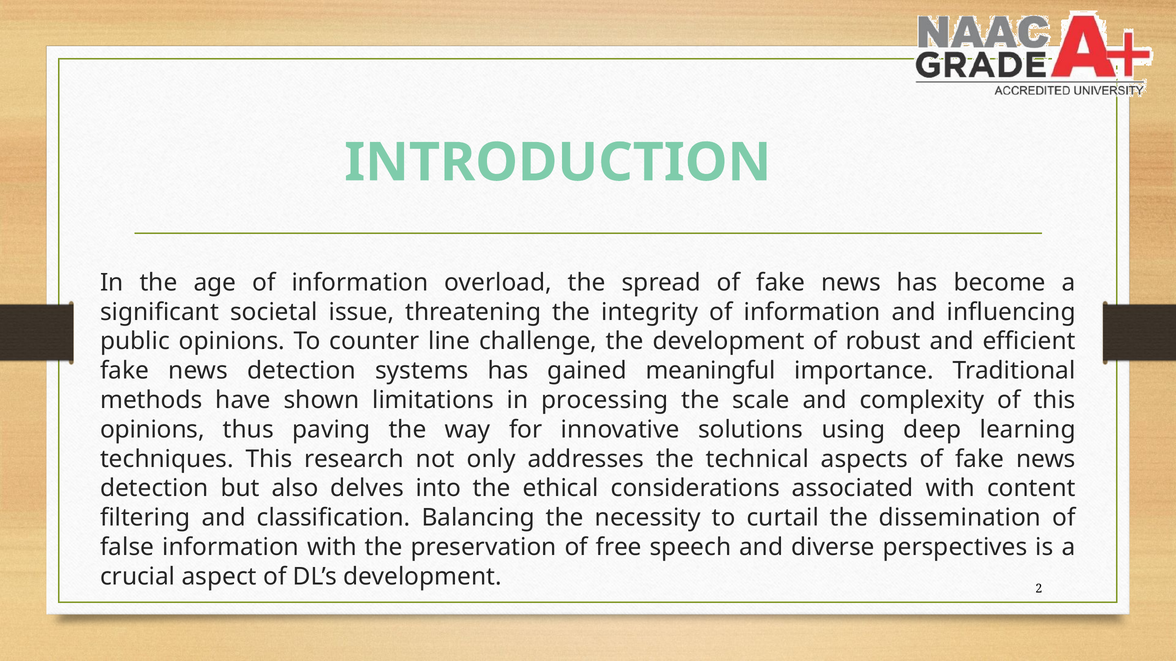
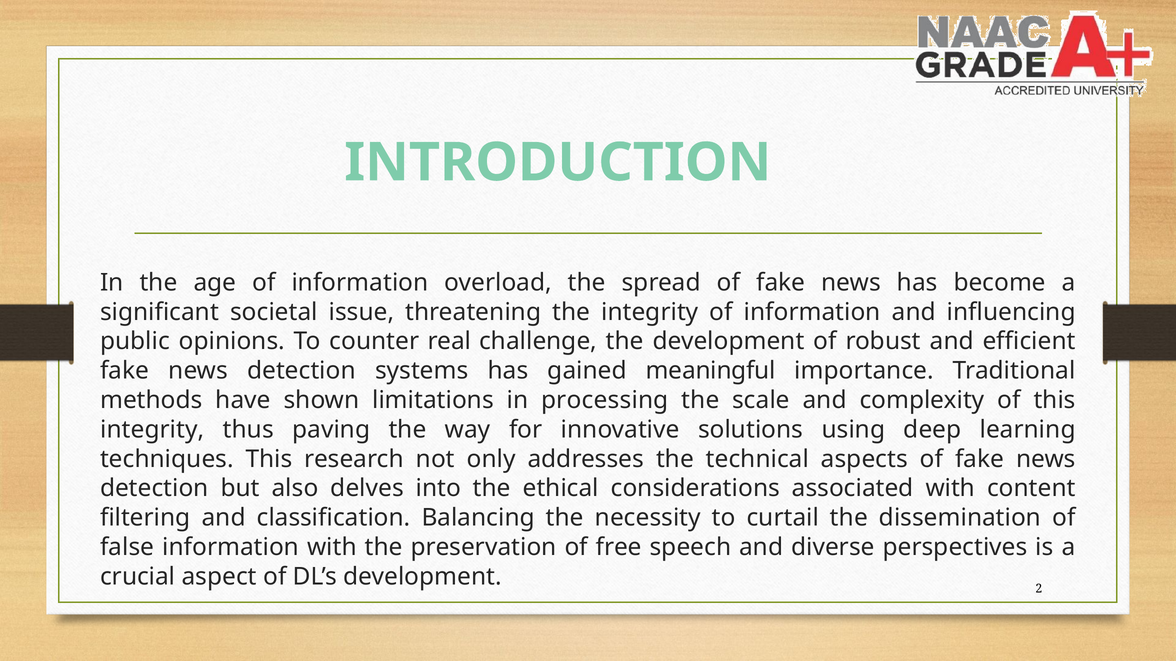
line: line -> real (449, 342)
opinions: opinions -> integrity (152, 430)
